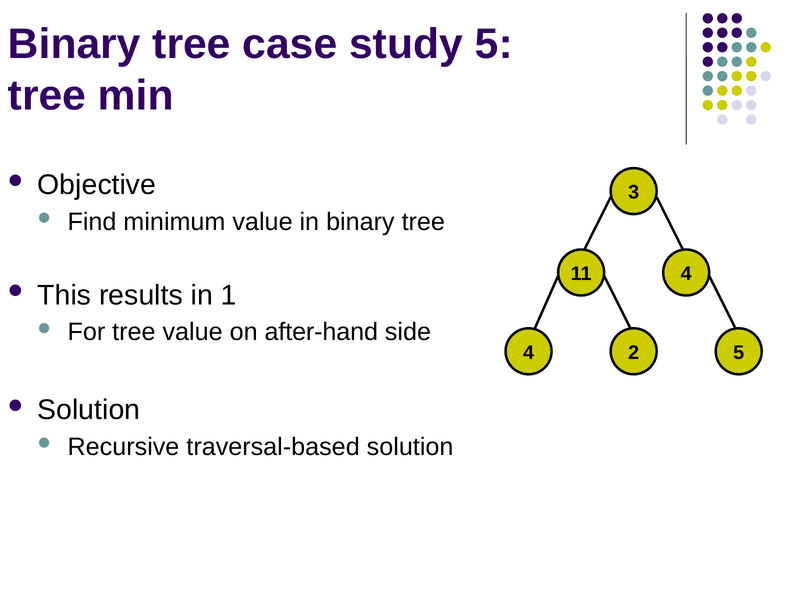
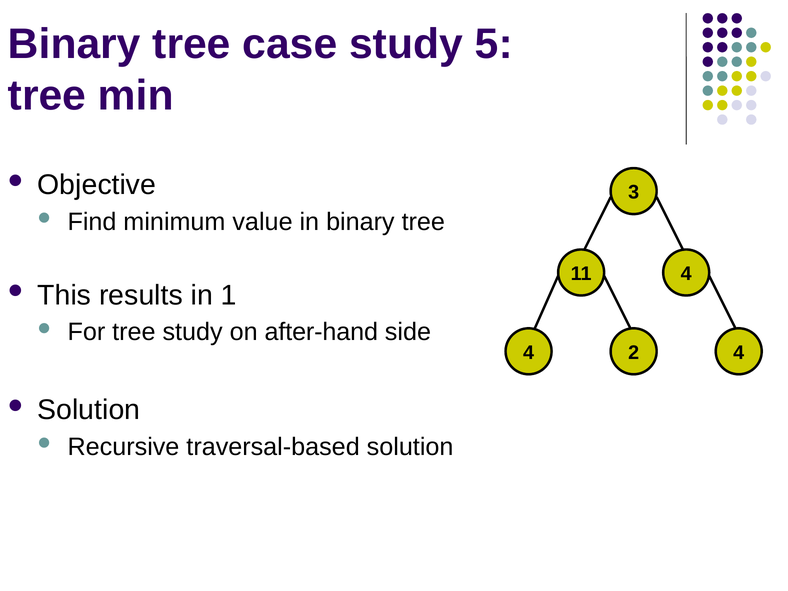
tree value: value -> study (193, 332)
2 5: 5 -> 4 (739, 353)
